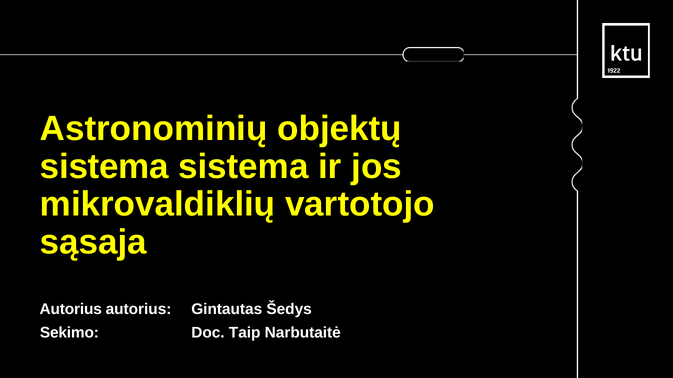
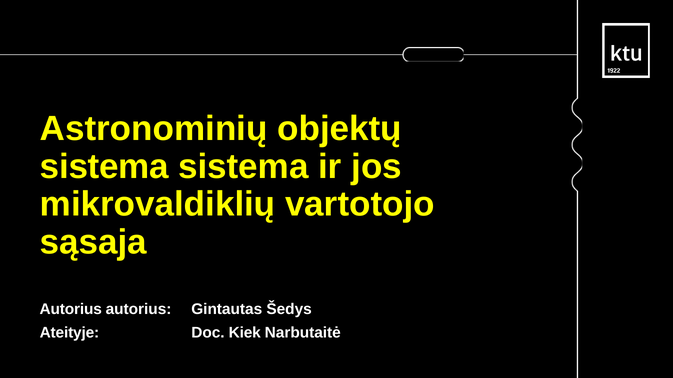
Sekimo: Sekimo -> Ateityje (69, 333)
Taip: Taip -> Kiek (245, 333)
